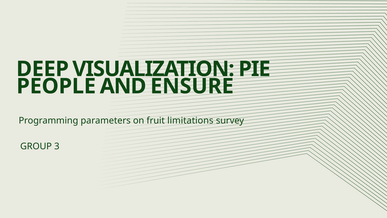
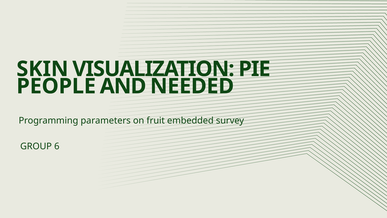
DEEP: DEEP -> SKIN (42, 69)
ENSURE: ENSURE -> NEEDED (192, 86)
limitations: limitations -> embedded (190, 120)
3: 3 -> 6 (57, 146)
